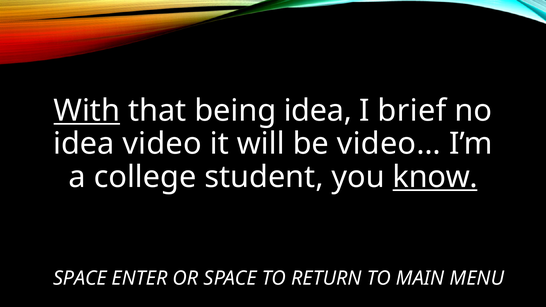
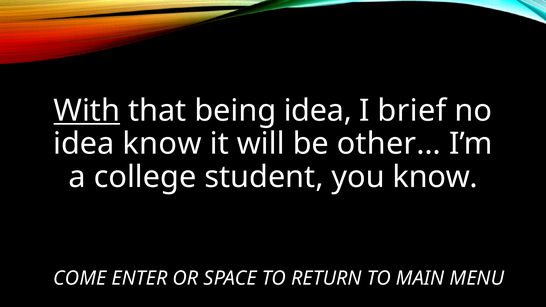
idea video: video -> know (162, 144)
video…: video… -> other… (389, 144)
know underline: present -> none (435, 177)
SPACE: SPACE -> COME (80, 278)
